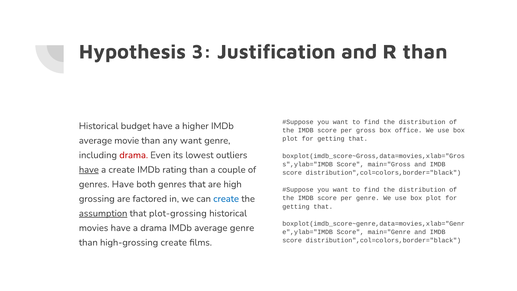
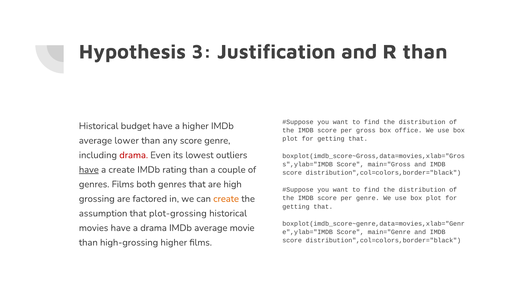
movie: movie -> lower (127, 140)
any want: want -> score (191, 140)
genres Have: Have -> Films (123, 184)
create colour: blue -> orange (226, 199)
assumption underline: present -> none (103, 213)
average genre: genre -> movie (242, 228)
high-grossing create: create -> higher (174, 242)
